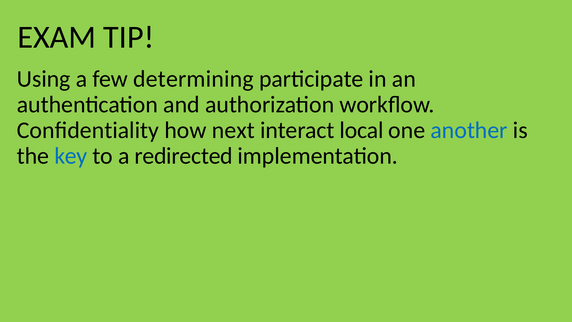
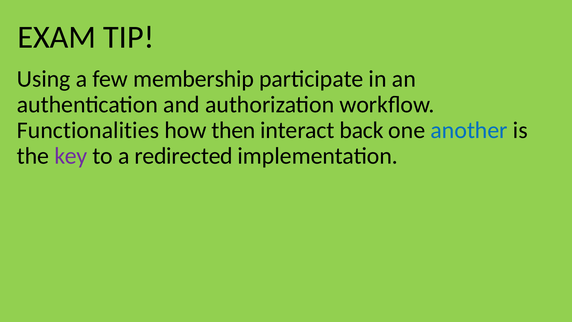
determining: determining -> membership (194, 79)
Conﬁdentiality: Conﬁdentiality -> Functionalities (88, 130)
next: next -> then (233, 130)
local: local -> back (362, 130)
key colour: blue -> purple (71, 156)
